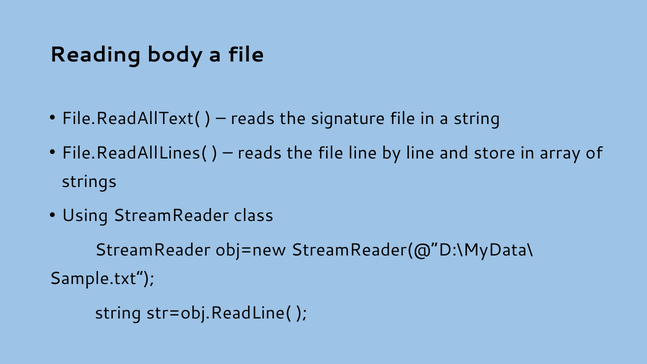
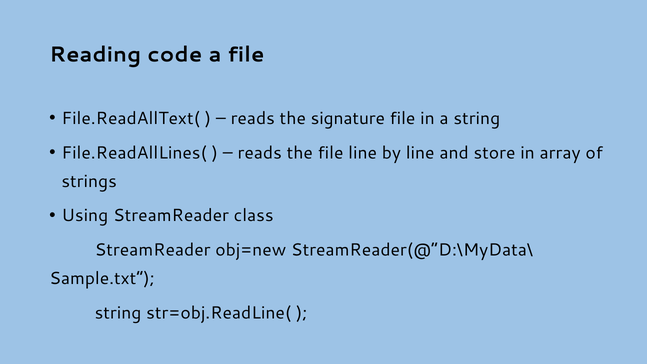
body: body -> code (175, 54)
